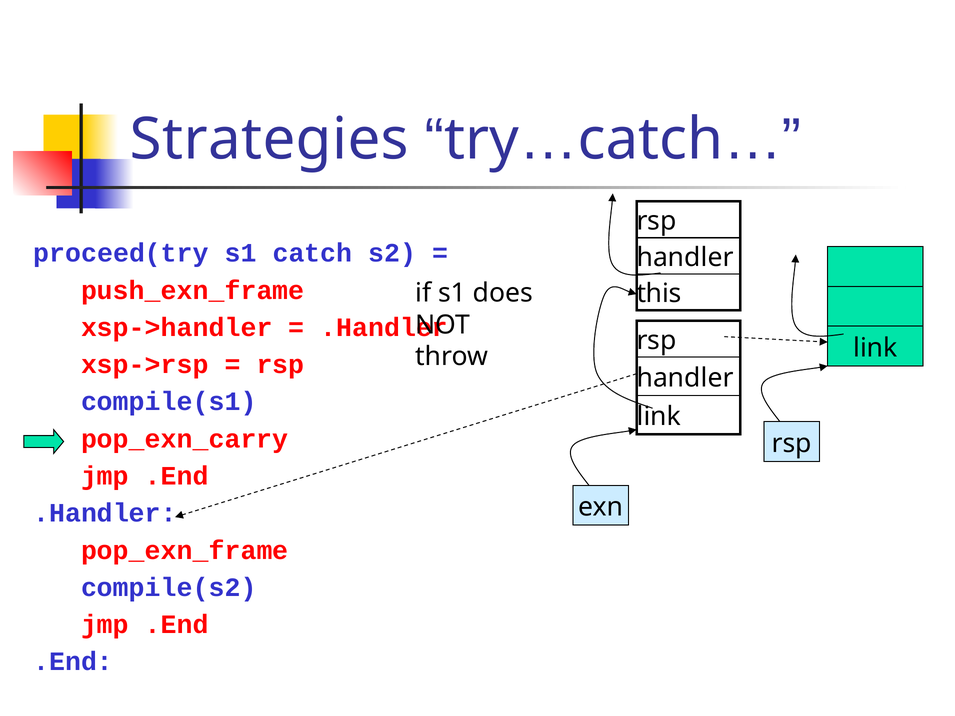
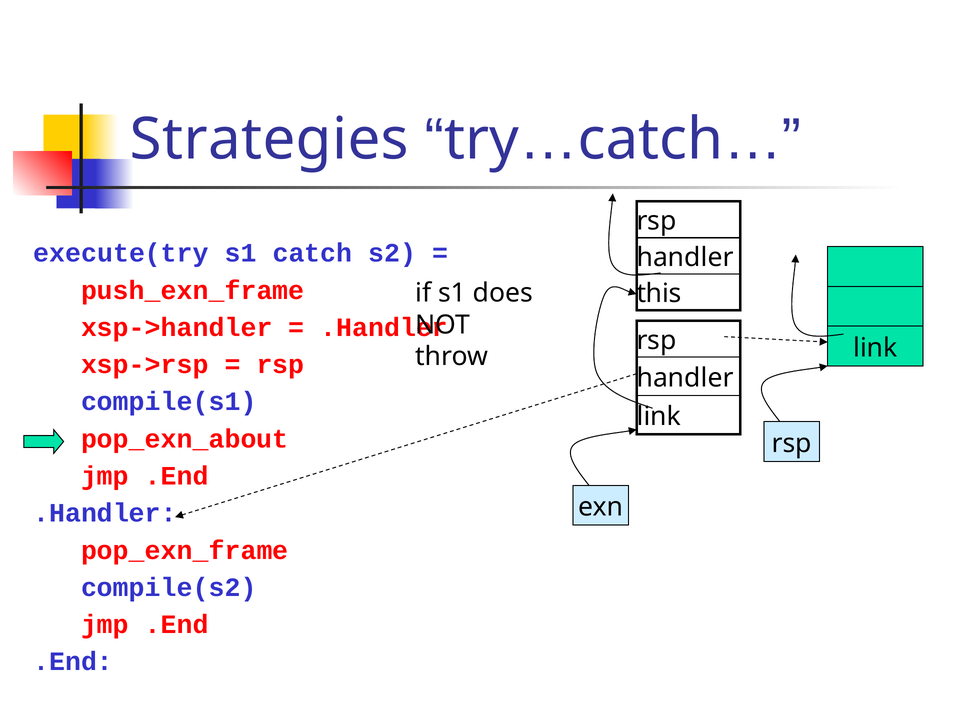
proceed(try: proceed(try -> execute(try (121, 253)
pop_exn_carry: pop_exn_carry -> pop_exn_about (185, 439)
